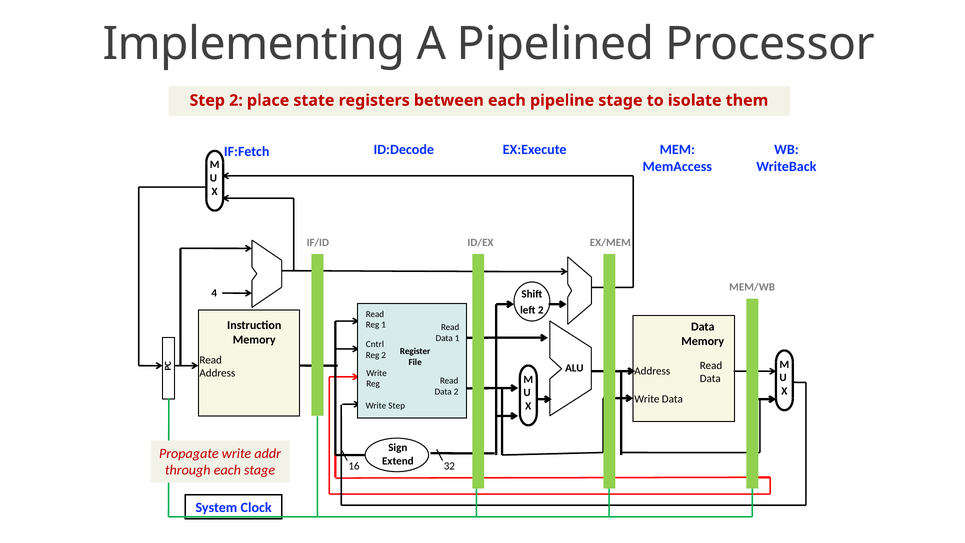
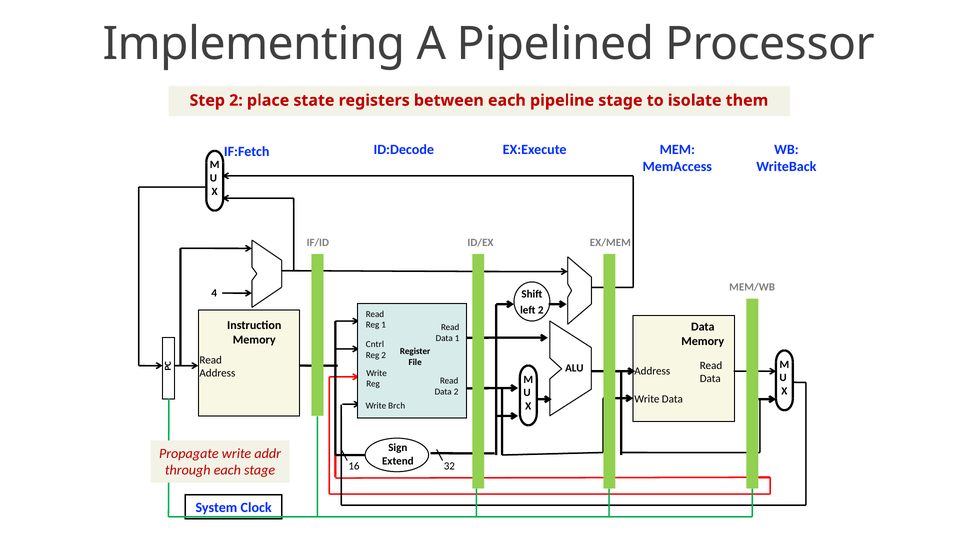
Write Step: Step -> Brch (397, 406)
